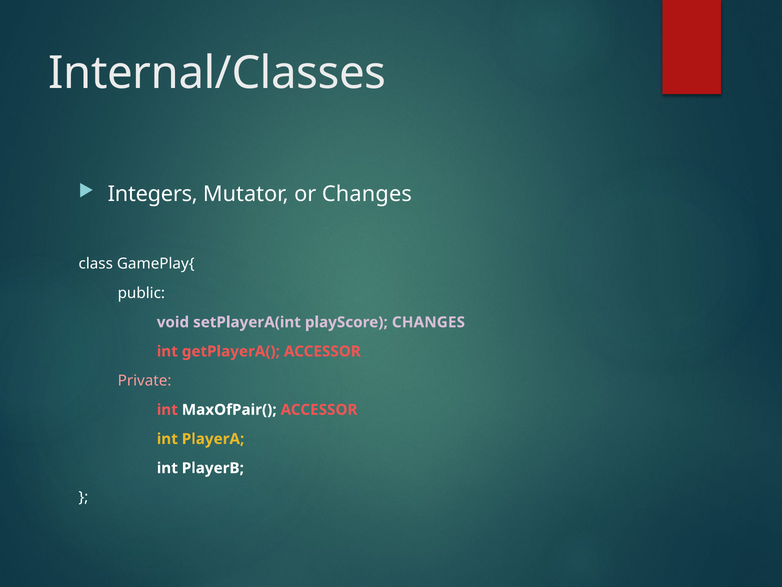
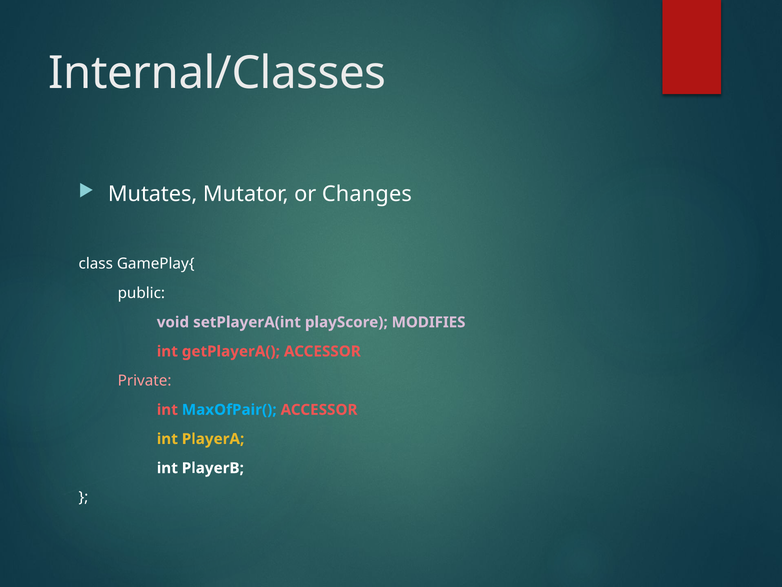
Integers: Integers -> Mutates (153, 194)
playScore CHANGES: CHANGES -> MODIFIES (429, 322)
MaxOfPair( colour: white -> light blue (229, 409)
